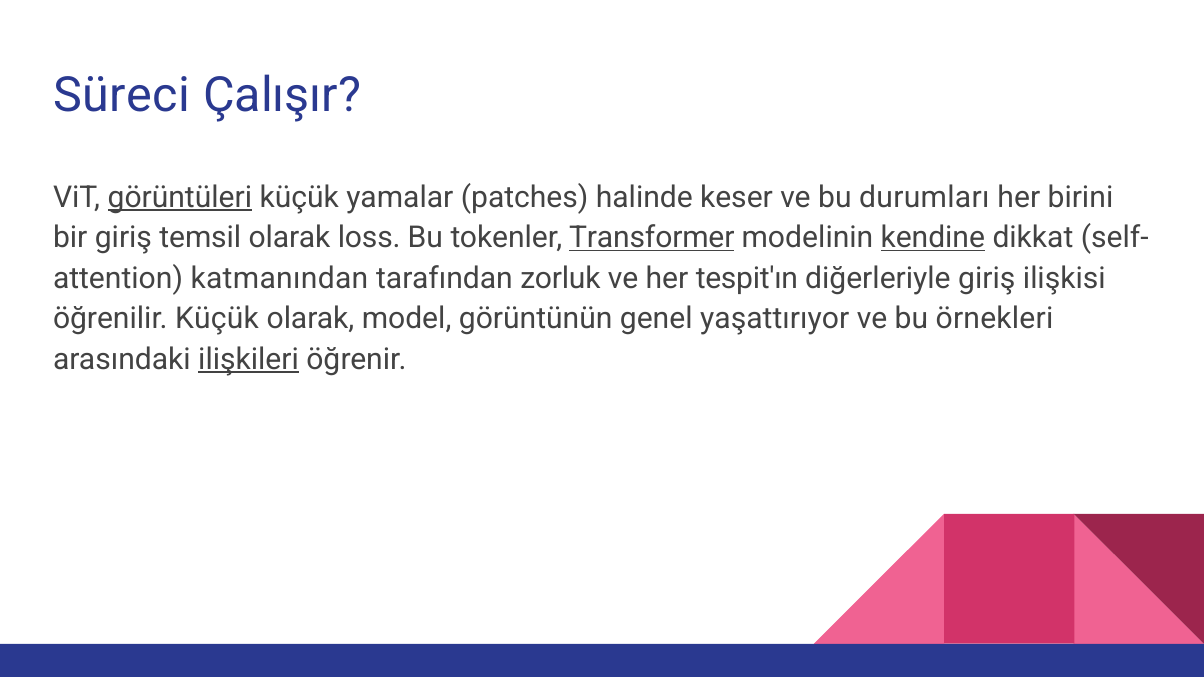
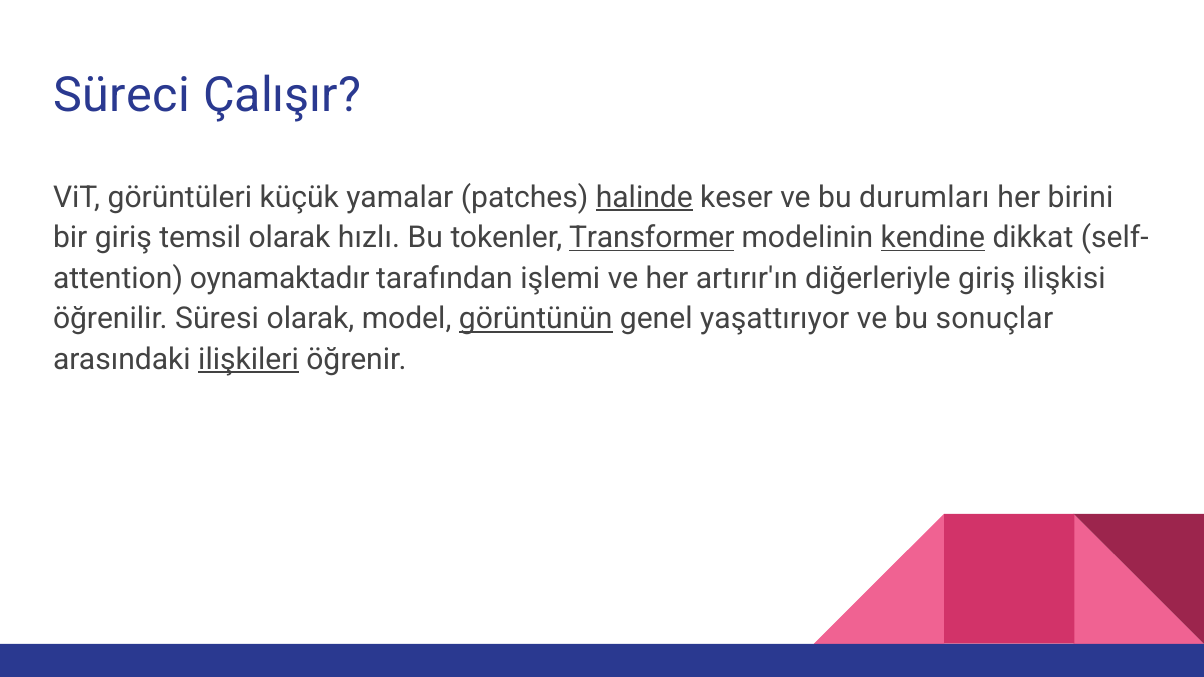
görüntüleri underline: present -> none (180, 197)
halinde underline: none -> present (644, 197)
loss: loss -> hızlı (369, 238)
katmanından: katmanından -> oynamaktadır (280, 278)
zorluk: zorluk -> işlemi (560, 278)
tespit'ın: tespit'ın -> artırır'ın (747, 278)
öğrenilir Küçük: Küçük -> Süresi (217, 319)
görüntünün underline: none -> present (536, 319)
örnekleri: örnekleri -> sonuçlar (994, 319)
